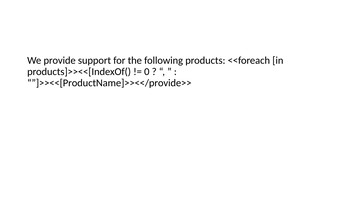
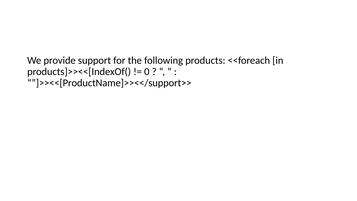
”]>><<[ProductName]>><</provide>>: ”]>><<[ProductName]>><</provide>> -> ”]>><<[ProductName]>><</support>> (109, 83)
